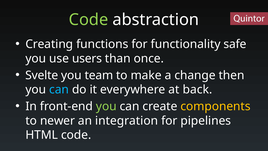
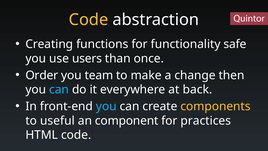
Code colour: light green -> yellow (88, 20)
Svelte: Svelte -> Order (42, 75)
you colour: light green -> light blue (106, 106)
newer: newer -> useful (57, 120)
integration: integration -> component (127, 120)
pipelines: pipelines -> practices (206, 120)
